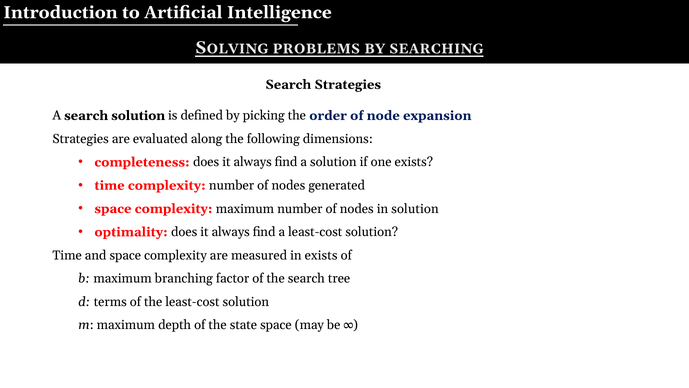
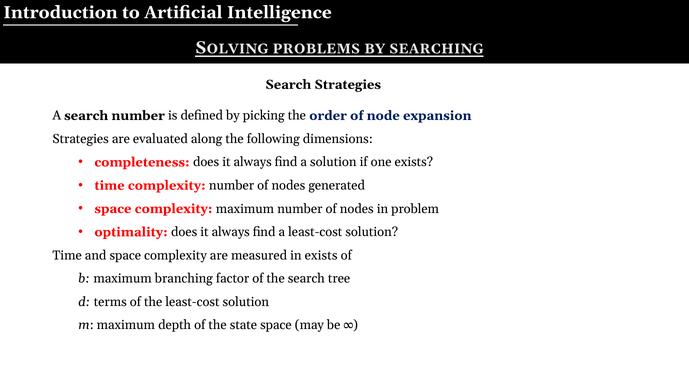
search solution: solution -> number (138, 115)
in solution: solution -> problem (415, 208)
